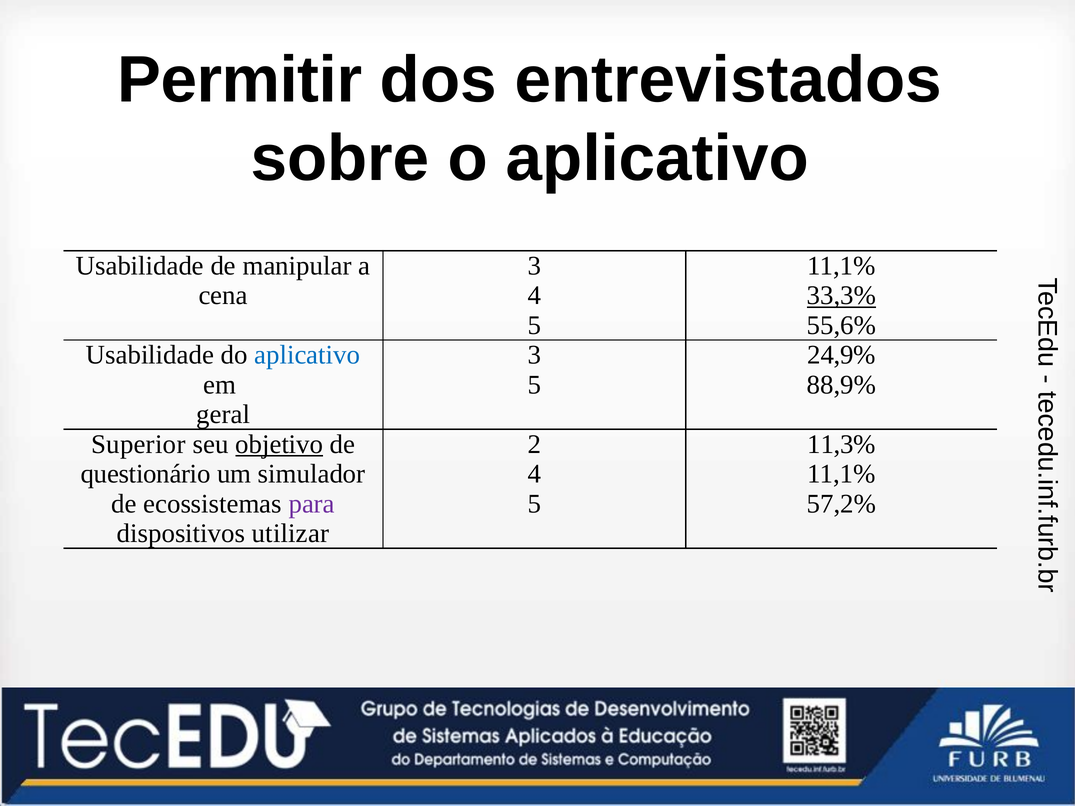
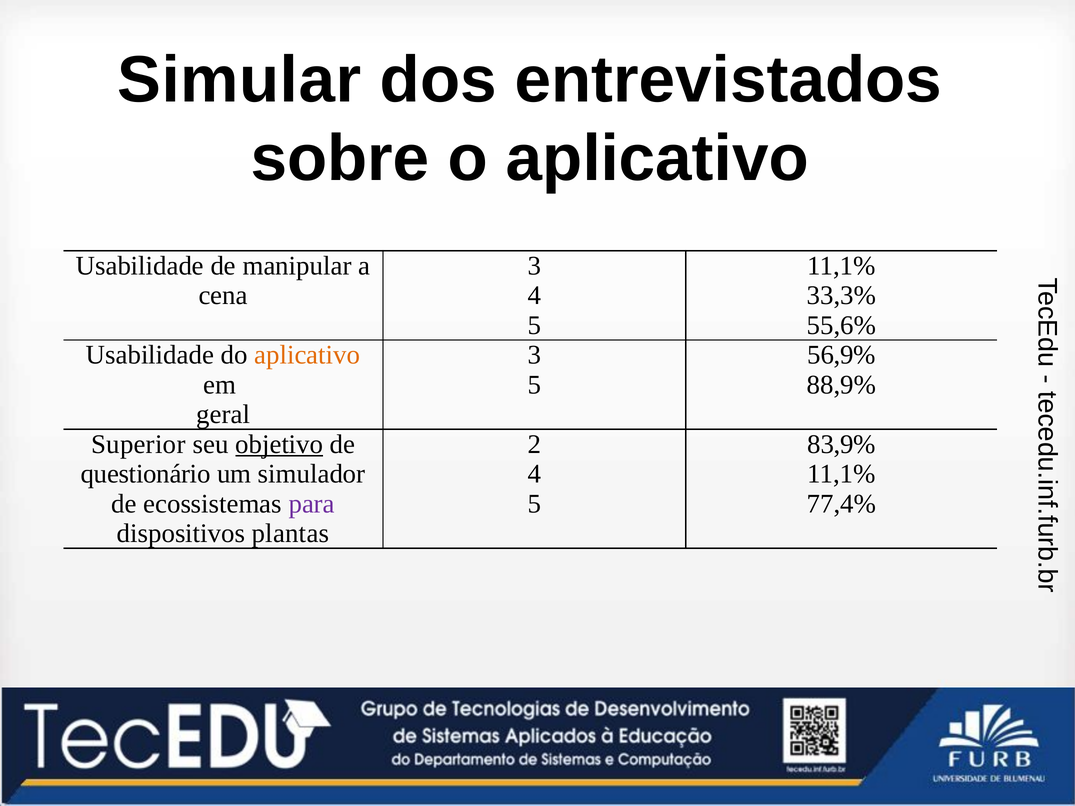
Permitir: Permitir -> Simular (239, 80)
33,3% underline: present -> none (841, 296)
aplicativo colour: blue -> orange (307, 355)
24,9%: 24,9% -> 56,9% (842, 355)
11,3%: 11,3% -> 83,9% (842, 444)
57,2%: 57,2% -> 77,4% (841, 504)
utilizar: utilizar -> plantas (290, 534)
